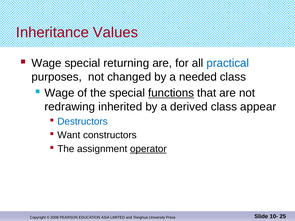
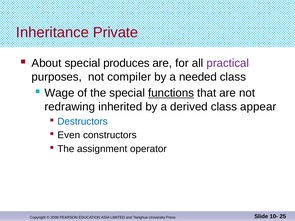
Values: Values -> Private (116, 32)
Wage: Wage -> About (47, 63)
returning: returning -> produces (126, 63)
practical colour: blue -> purple (228, 63)
changed: changed -> compiler (129, 77)
Want: Want -> Even (69, 135)
operator underline: present -> none (148, 149)
